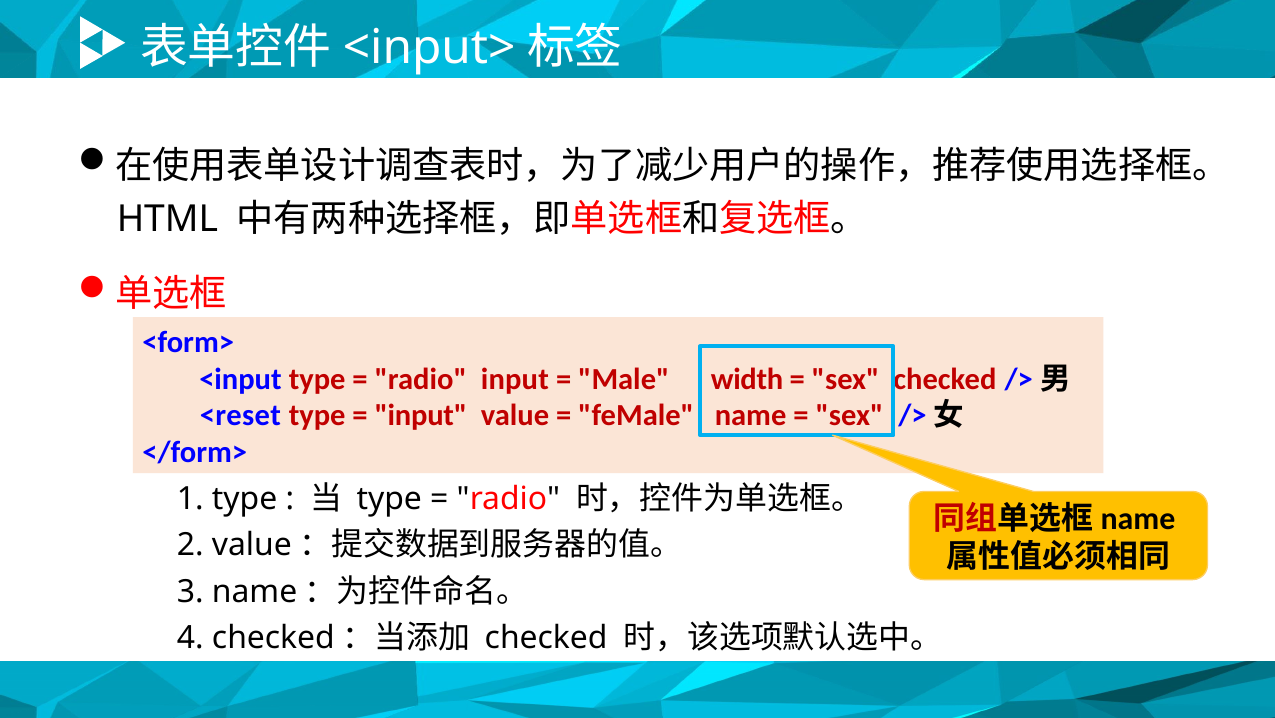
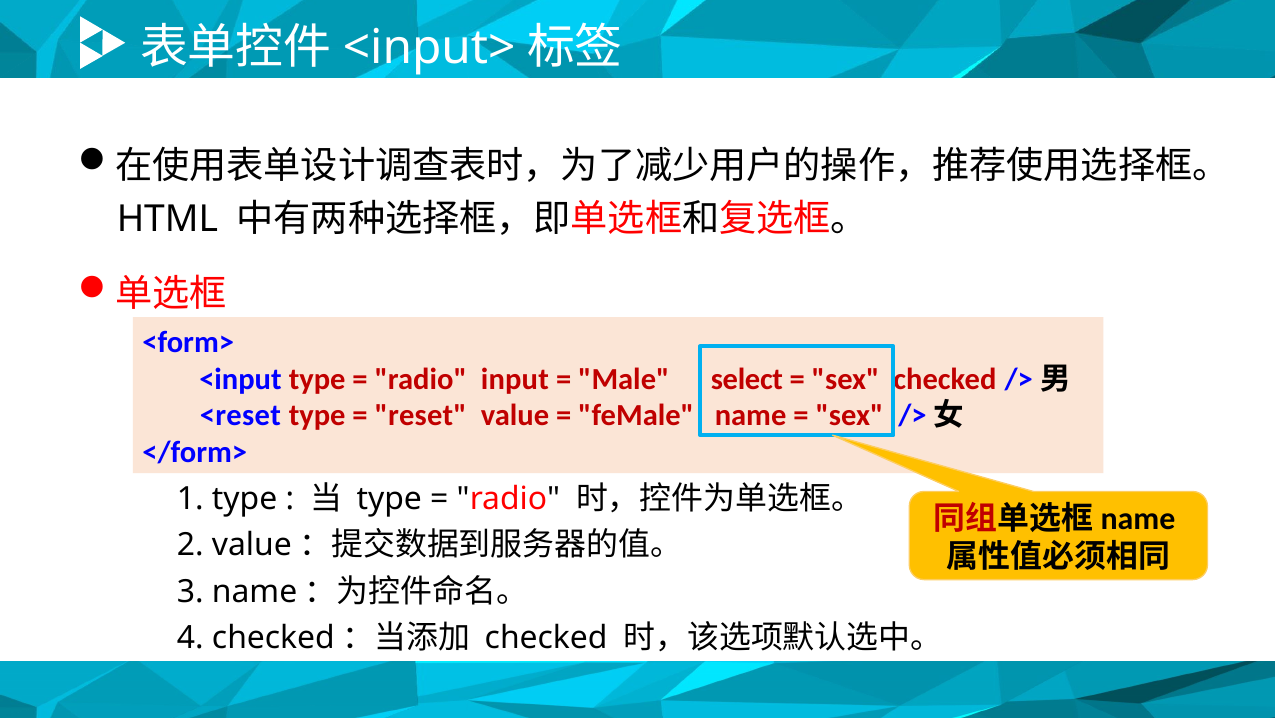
width: width -> select (747, 379)
input: input -> reset (421, 415)
